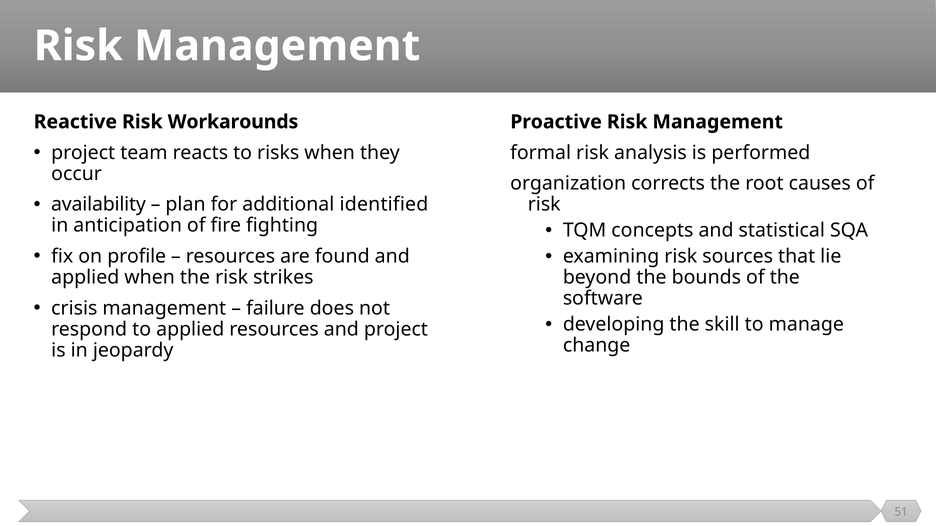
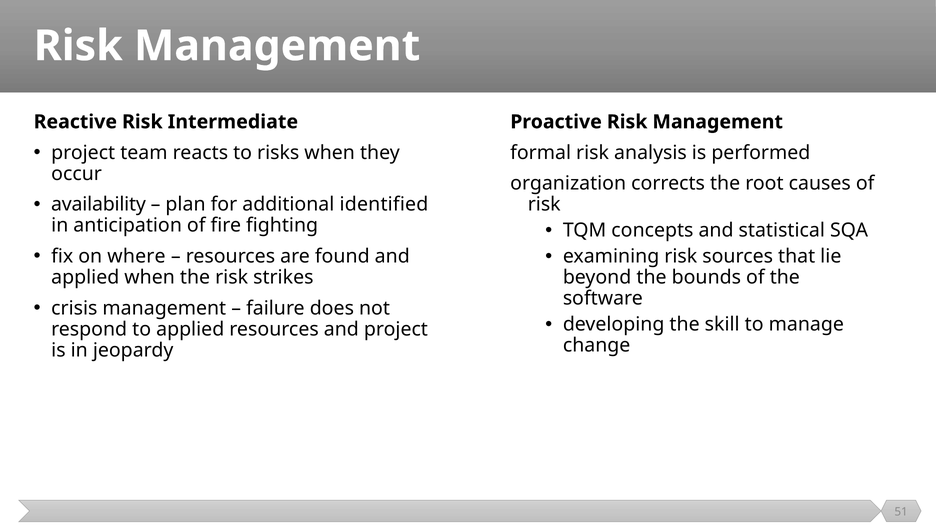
Workarounds: Workarounds -> Intermediate (233, 122)
profile: profile -> where (136, 257)
